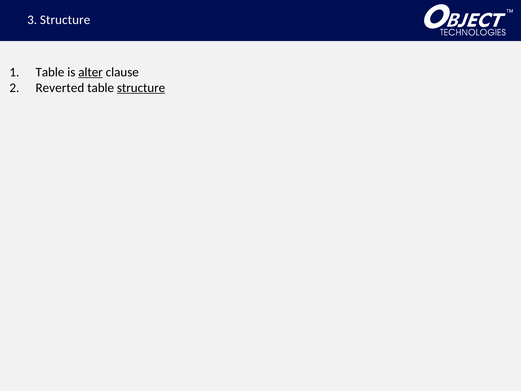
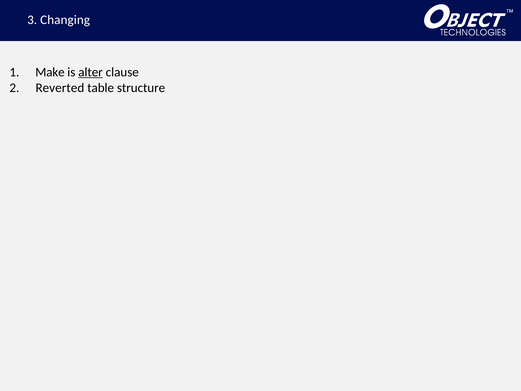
3 Structure: Structure -> Changing (65, 20)
Table: Table -> Make (50, 72)
structure underline: present -> none (141, 88)
